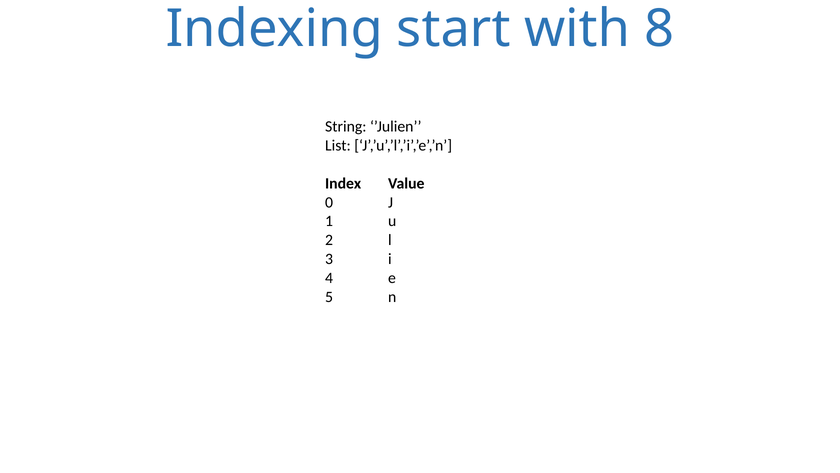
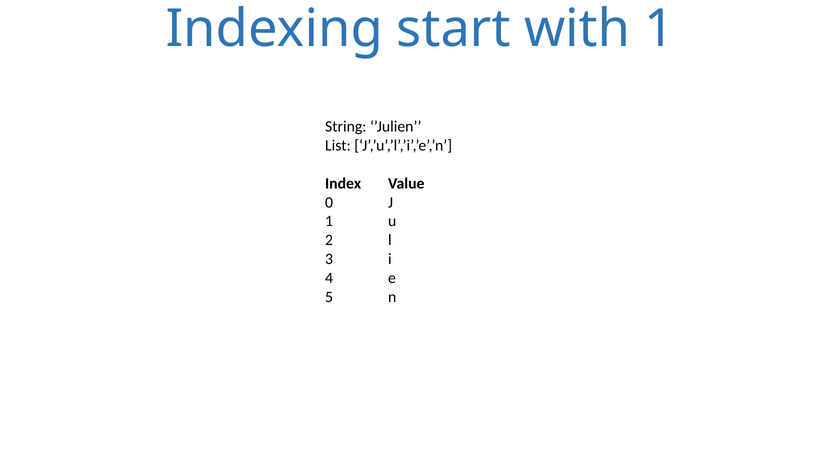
with 8: 8 -> 1 (659, 29)
